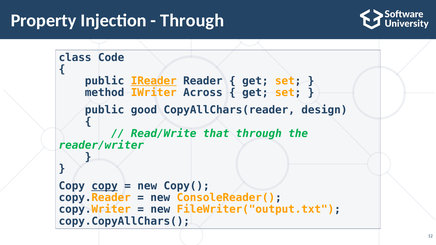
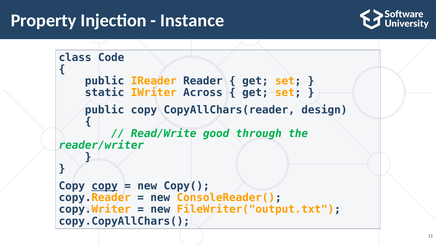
Through: Through -> Instance (192, 21)
IReader underline: present -> none (154, 81)
method: method -> static (105, 93)
public good: good -> copy (144, 110)
that: that -> good (216, 134)
